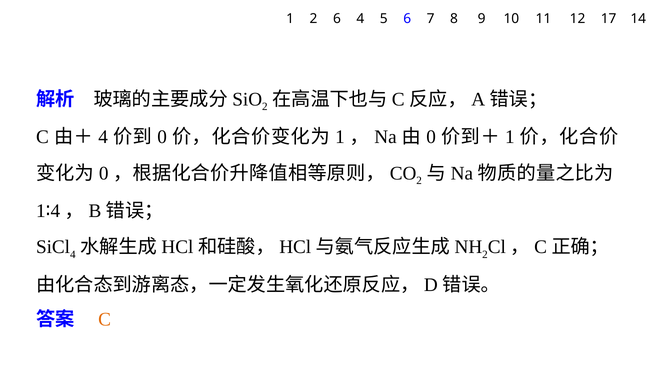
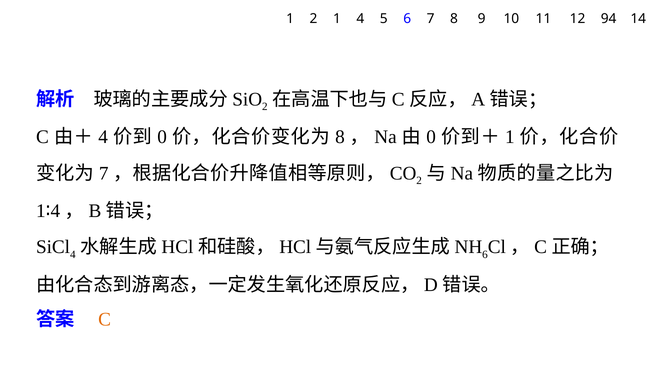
2 6: 6 -> 1 (337, 19)
17: 17 -> 94 (609, 19)
1: 1 -> 8 (340, 137)
0: 0 -> 7 (104, 173)
2: 2 -> 6 (485, 255)
